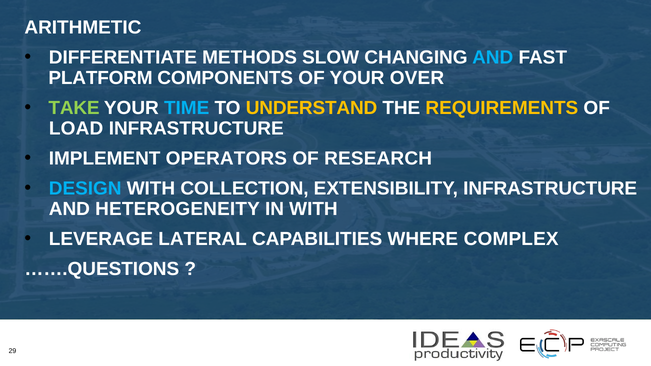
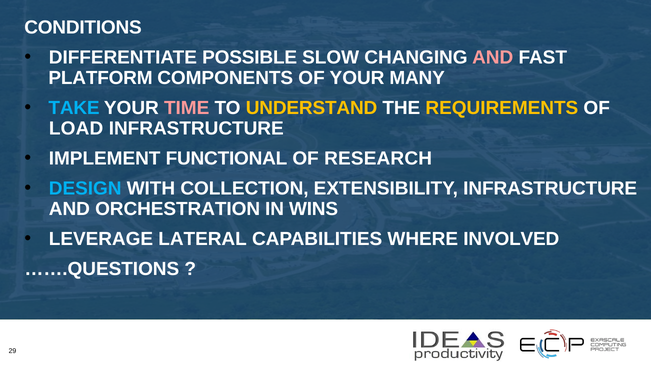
ARITHMETIC: ARITHMETIC -> CONDITIONS (83, 27)
METHODS: METHODS -> POSSIBLE (250, 57)
AND colour: light blue -> pink (493, 57)
OVER: OVER -> MANY (417, 78)
TAKE colour: light green -> light blue (74, 108)
TIME colour: light blue -> pink (187, 108)
OPERATORS: OPERATORS -> FUNCTIONAL (226, 159)
HETEROGENEITY: HETEROGENEITY -> ORCHESTRATION (178, 209)
IN WITH: WITH -> WINS (314, 209)
COMPLEX: COMPLEX -> INVOLVED (511, 239)
